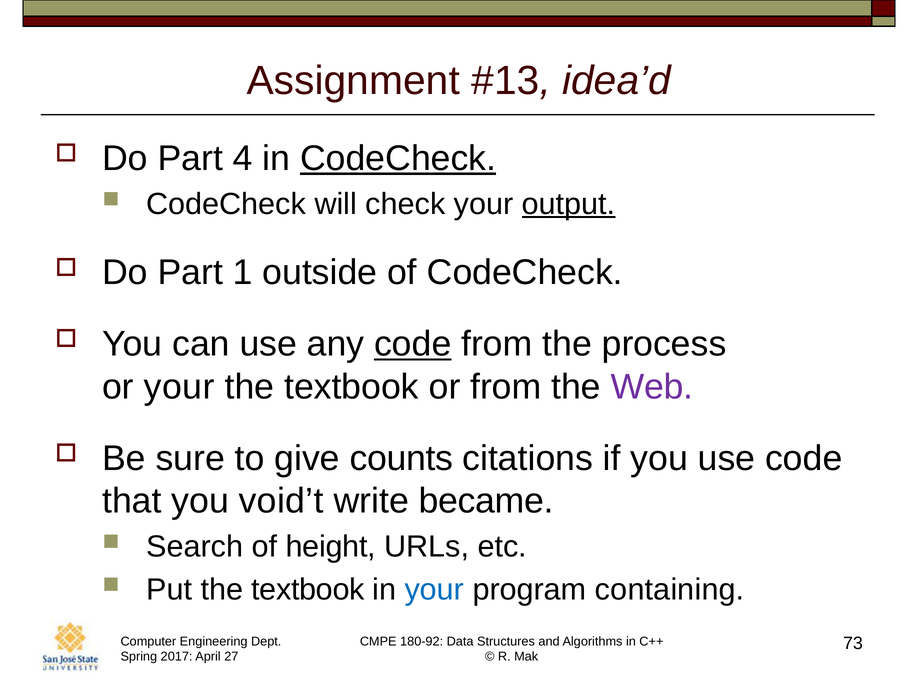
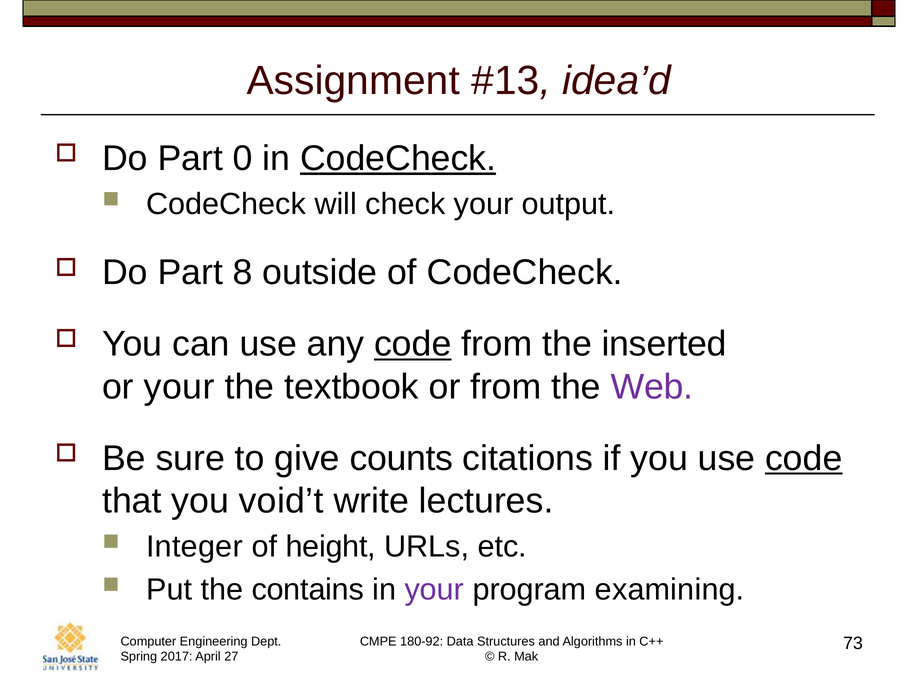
4: 4 -> 0 (243, 159)
output underline: present -> none (569, 204)
1: 1 -> 8 (243, 273)
process: process -> inserted (664, 344)
code underline: none -> present (804, 459)
became: became -> lectures (486, 501)
Search: Search -> Integer (195, 547)
Put the textbook: textbook -> contains (308, 590)
your colour: blue -> purple (434, 590)
containing: containing -> examining (670, 590)
